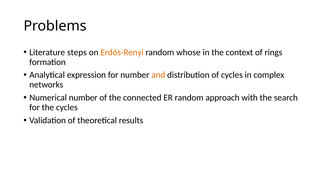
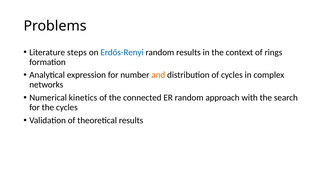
Erdős-Renyi colour: orange -> blue (122, 52)
random whose: whose -> results (188, 52)
Numerical number: number -> kinetics (83, 98)
